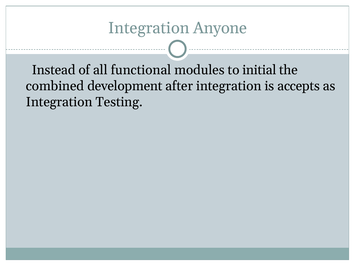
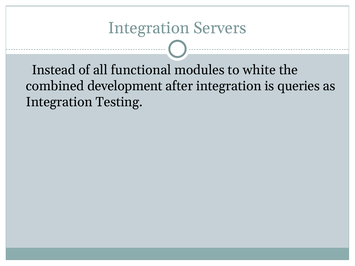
Anyone: Anyone -> Servers (220, 28)
initial: initial -> white (259, 70)
accepts: accepts -> queries (299, 86)
